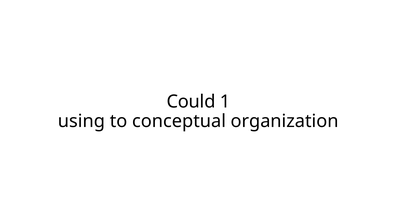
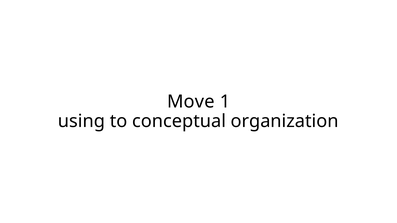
Could: Could -> Move (191, 102)
